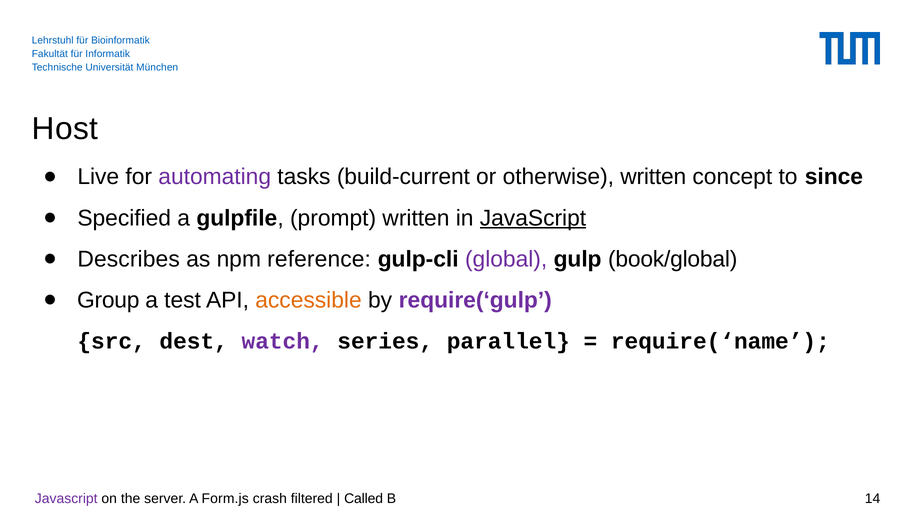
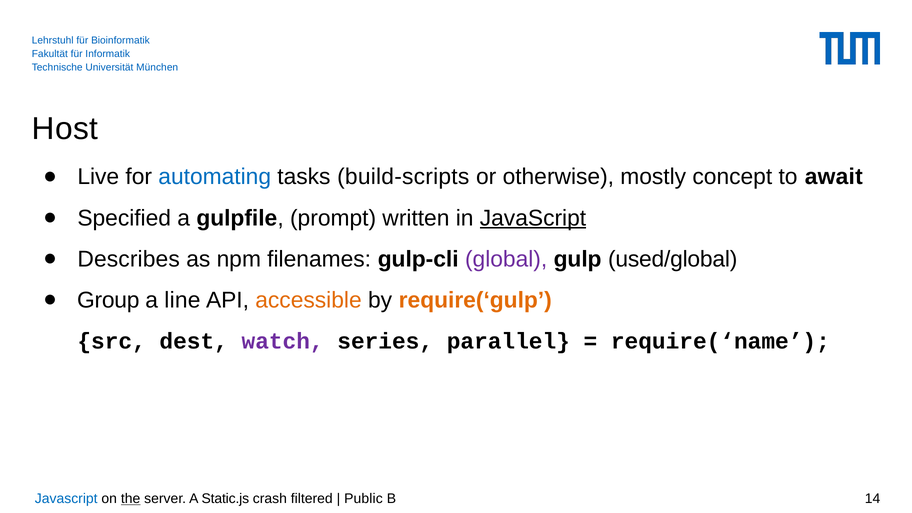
automating colour: purple -> blue (215, 177)
build-current: build-current -> build-scripts (403, 177)
otherwise written: written -> mostly (653, 177)
since: since -> await (834, 177)
reference: reference -> filenames (319, 259)
book/global: book/global -> used/global (673, 259)
test: test -> line (182, 300)
require(‘gulp colour: purple -> orange (475, 300)
Javascript colour: purple -> blue (66, 499)
the underline: none -> present (131, 499)
Form.js: Form.js -> Static.js (225, 499)
Called: Called -> Public (363, 499)
